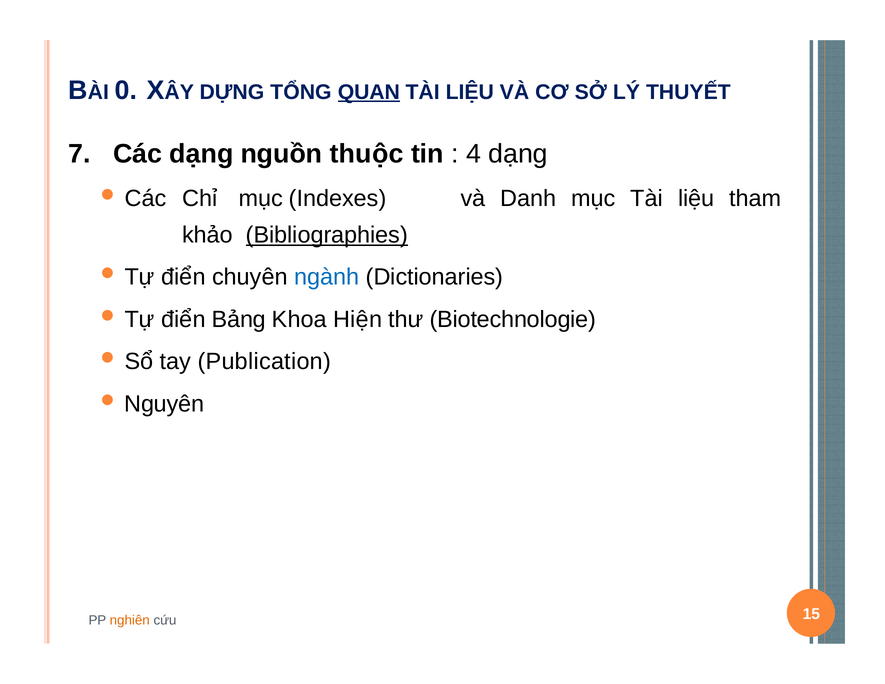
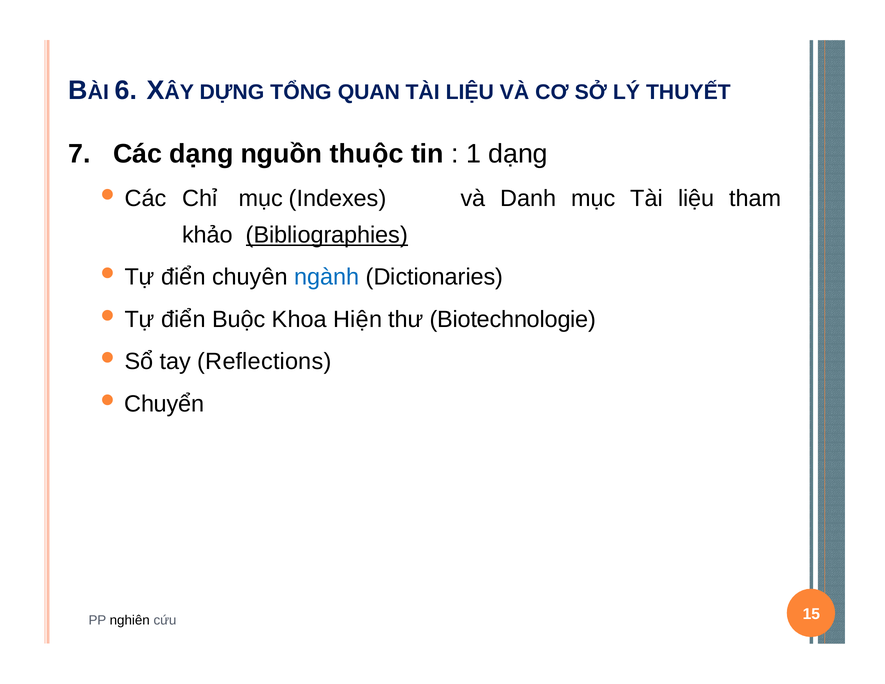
0: 0 -> 6 (126, 90)
QUAN underline: present -> none (369, 92)
4: 4 -> 1 (473, 154)
Bảng: Bảng -> Buộc (239, 319)
Publication: Publication -> Reflections (264, 362)
Nguyên: Nguyên -> Chuyển (164, 404)
nghiên colour: orange -> black (130, 620)
